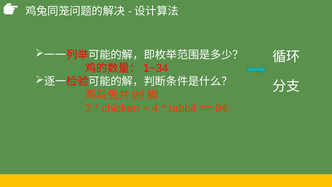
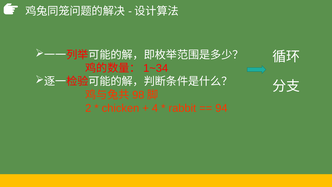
89: 89 -> 98 (138, 95)
